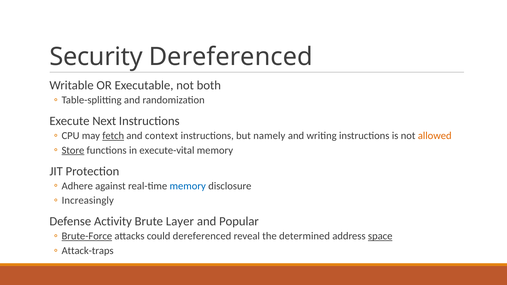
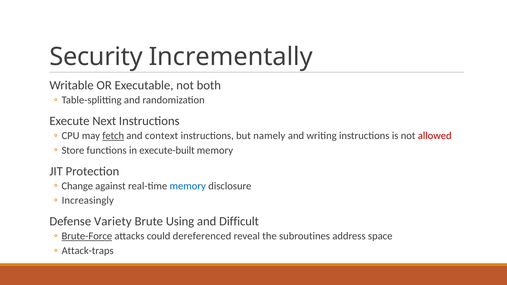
Security Dereferenced: Dereferenced -> Incrementally (231, 57)
allowed colour: orange -> red (435, 136)
Store underline: present -> none (73, 150)
execute-vital: execute-vital -> execute-built (167, 150)
Adhere: Adhere -> Change (77, 186)
Activity: Activity -> Variety (113, 222)
Layer: Layer -> Using (180, 222)
Popular: Popular -> Difficult (239, 222)
determined: determined -> subroutines (305, 236)
space underline: present -> none (380, 236)
